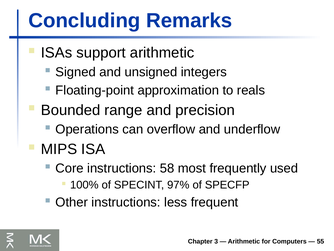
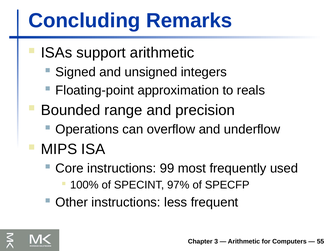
58: 58 -> 99 (167, 168)
